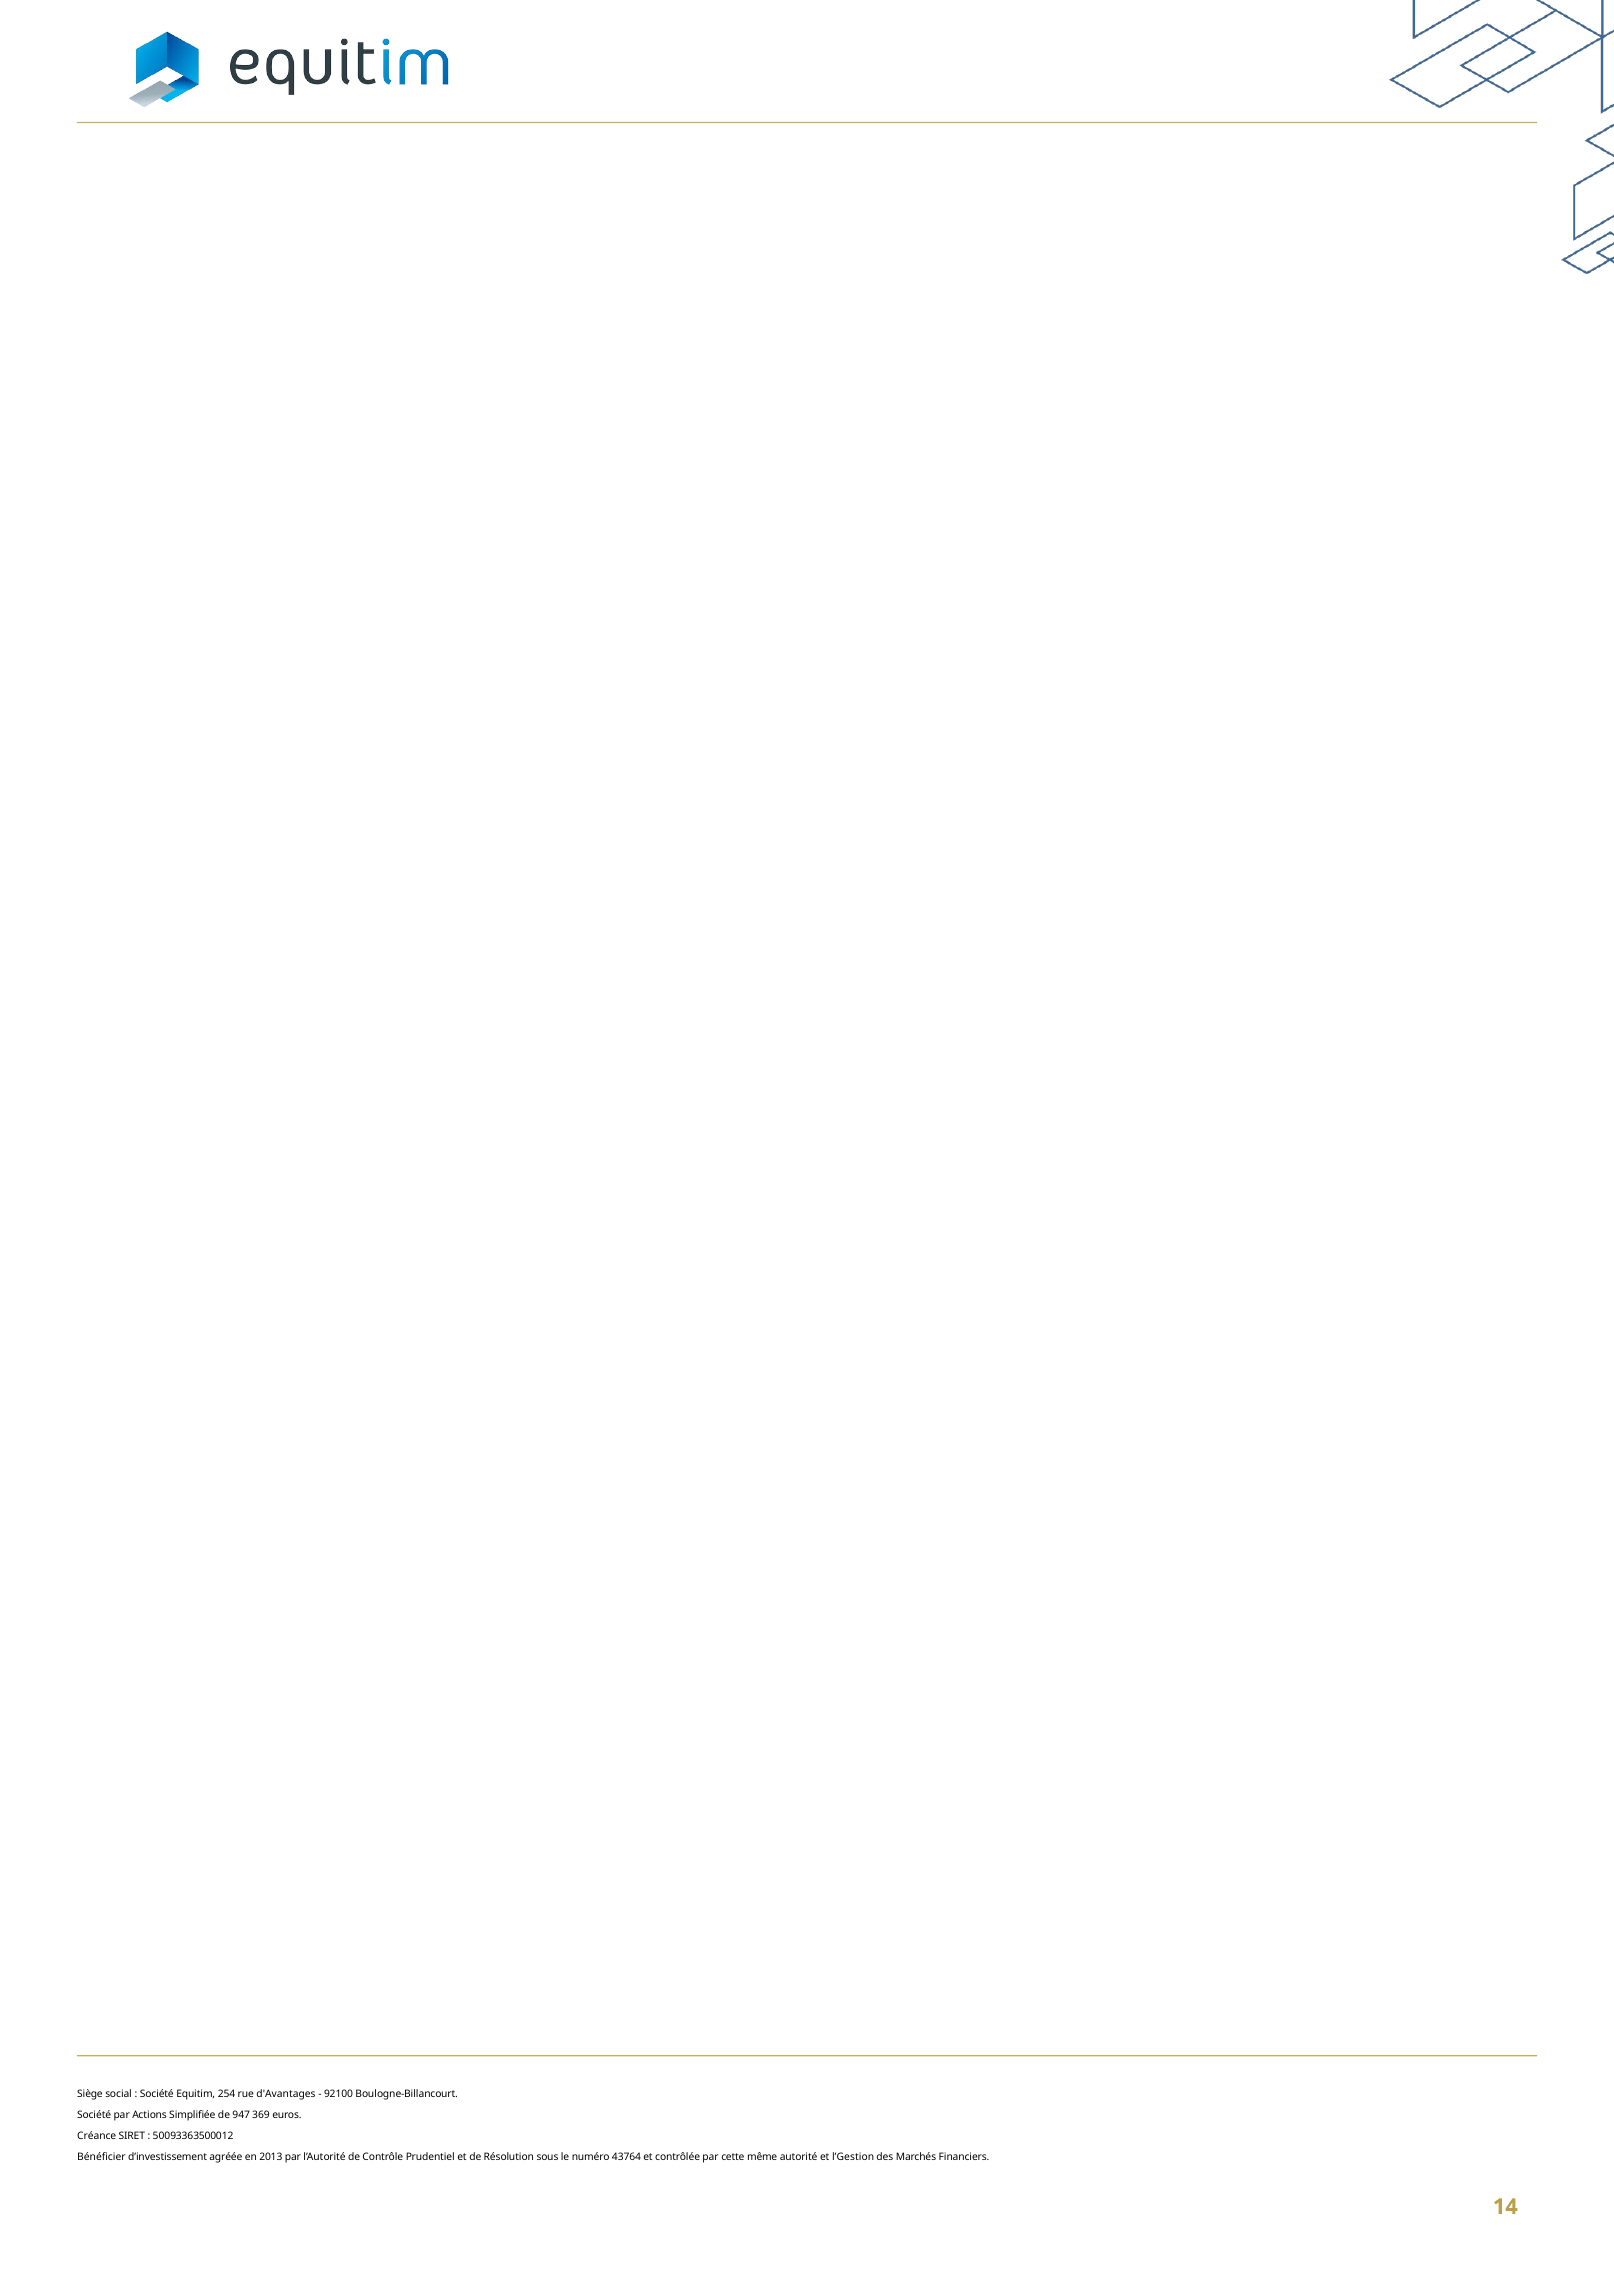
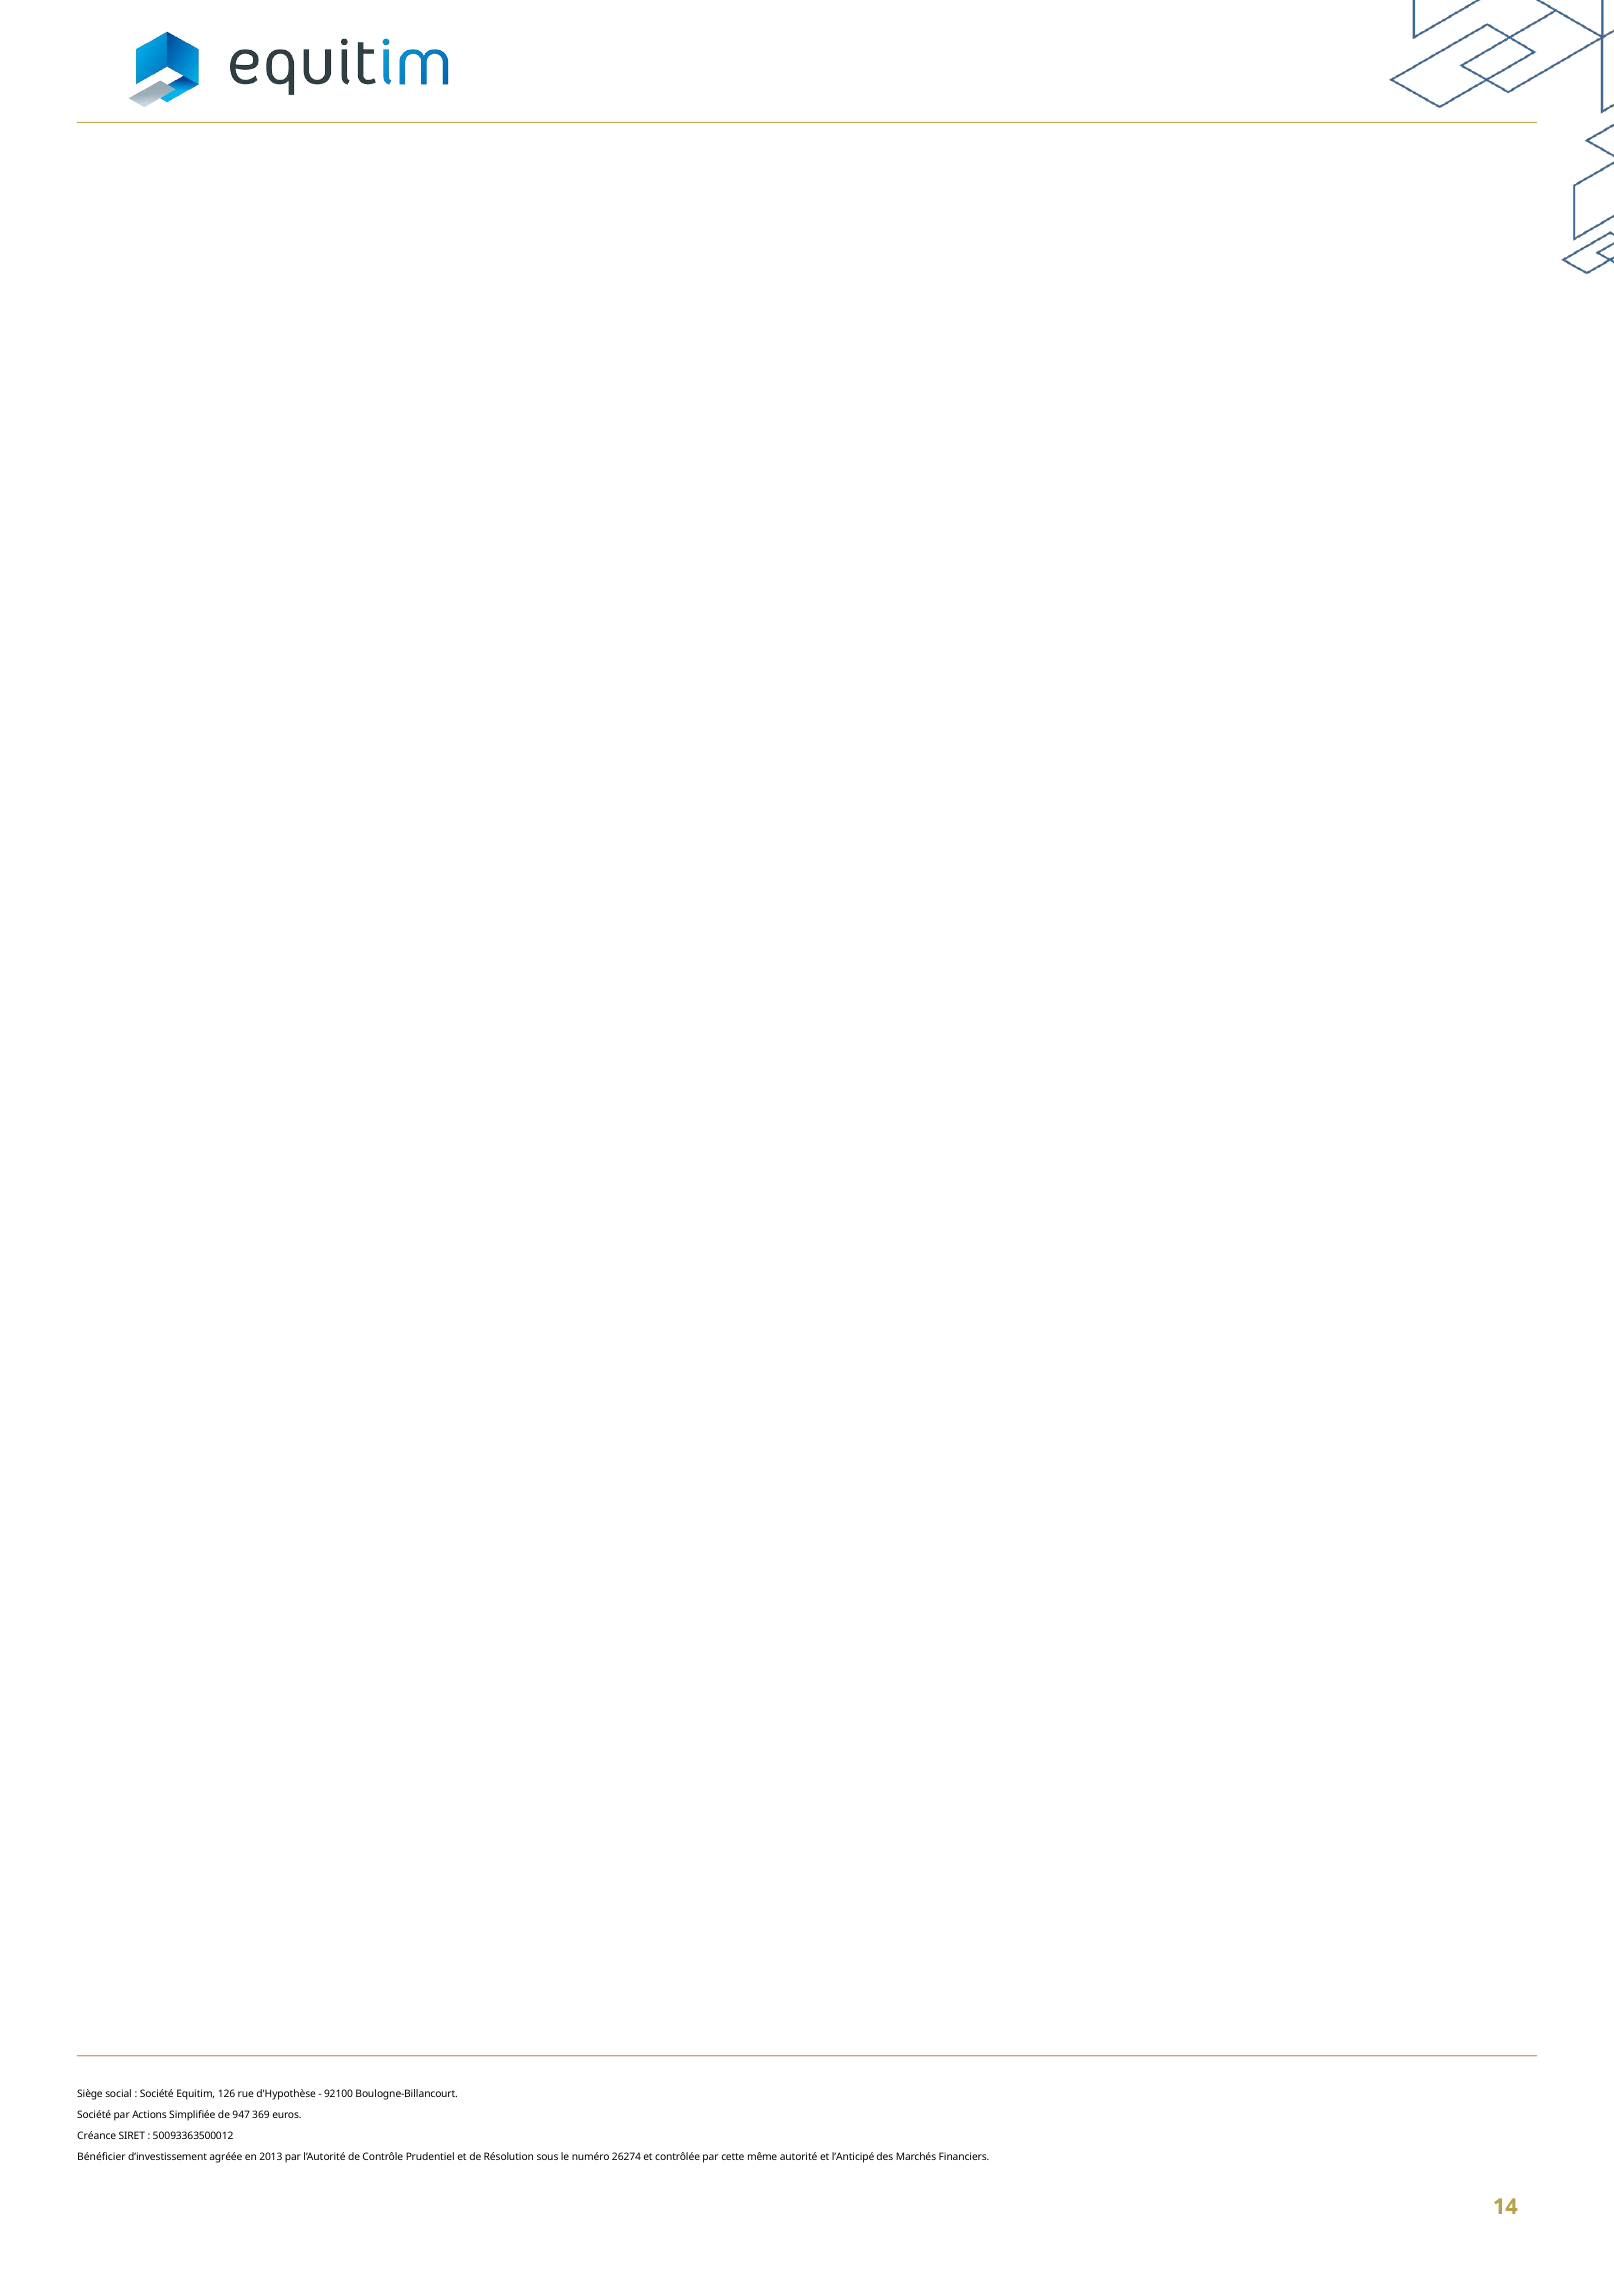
254: 254 -> 126 (227, 2094)
d'Avantages: d'Avantages -> d'Hypothèse (286, 2094)
43764: 43764 -> 26274 (627, 2157)
l’Gestion: l’Gestion -> l’Anticipé (853, 2157)
